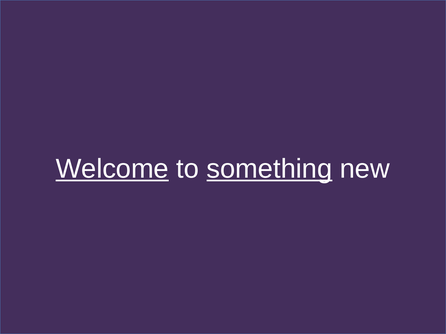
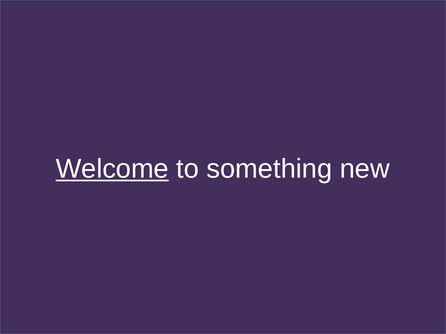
something underline: present -> none (269, 169)
